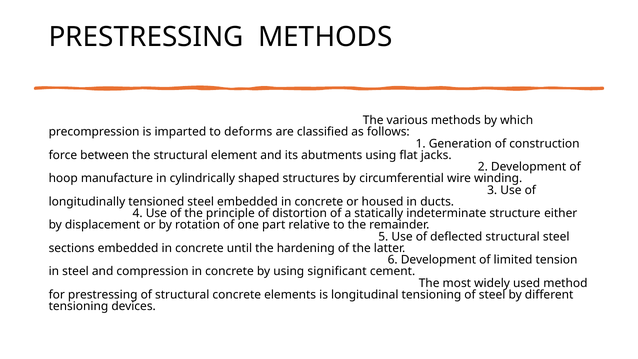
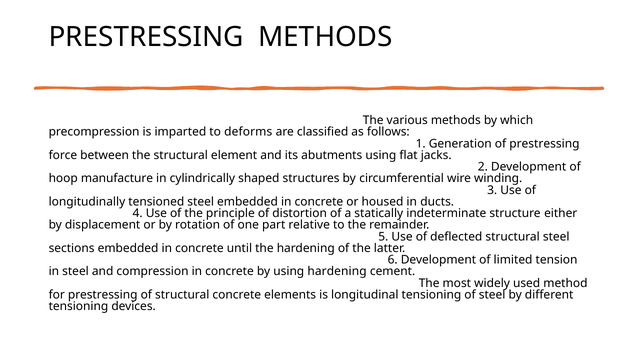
of construction: construction -> prestressing (544, 144)
using significant: significant -> hardening (337, 271)
